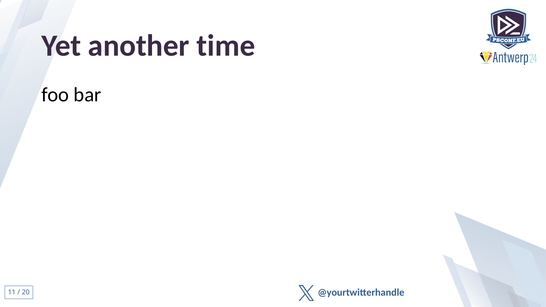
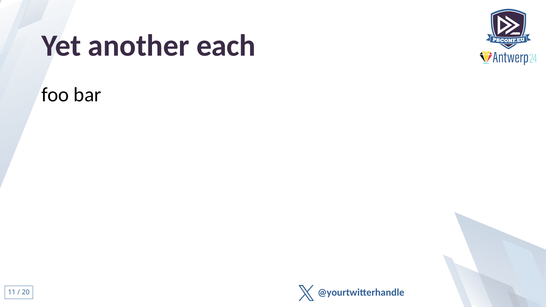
time: time -> each (226, 46)
